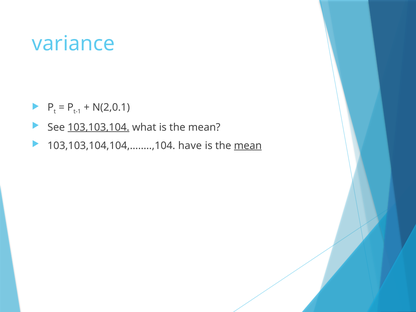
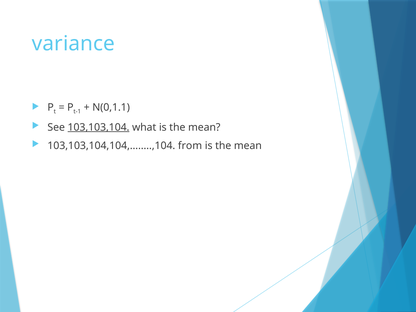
N(2,0.1: N(2,0.1 -> N(0,1.1 (111, 107)
have: have -> from (190, 146)
mean underline: present -> none (248, 146)
